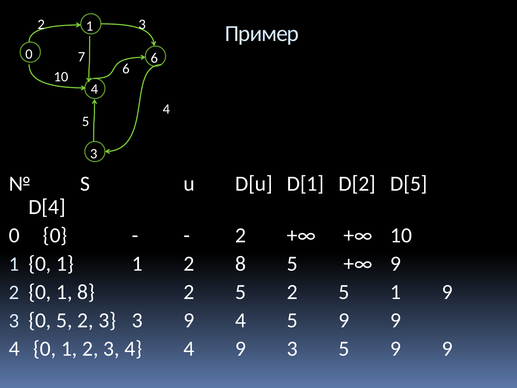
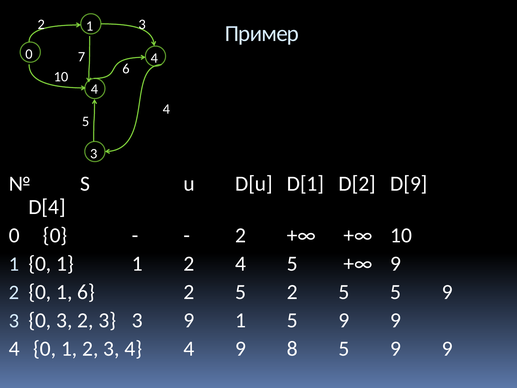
0 6: 6 -> 4 (154, 58)
D[5: D[5 -> D[9 (409, 184)
2 8: 8 -> 4 (241, 264)
1 8: 8 -> 6 (86, 292)
5 1: 1 -> 5 (396, 292)
0 5: 5 -> 3 (64, 320)
3 9 4: 4 -> 1 (241, 320)
4 9 3: 3 -> 8 (292, 348)
